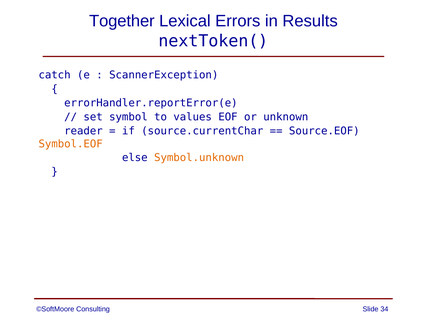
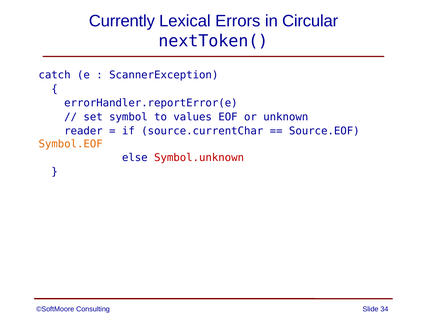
Together: Together -> Currently (122, 21)
Results: Results -> Circular (310, 21)
Symbol.unknown colour: orange -> red (199, 158)
